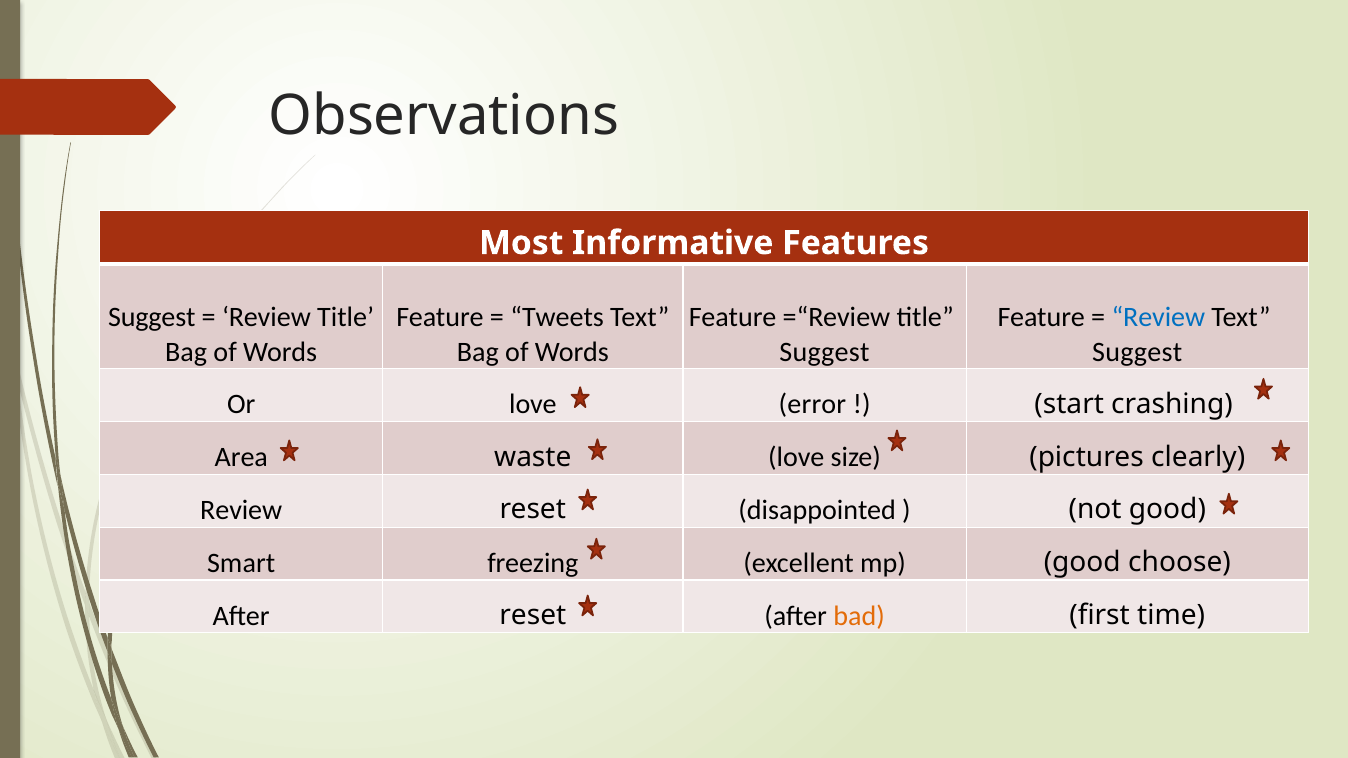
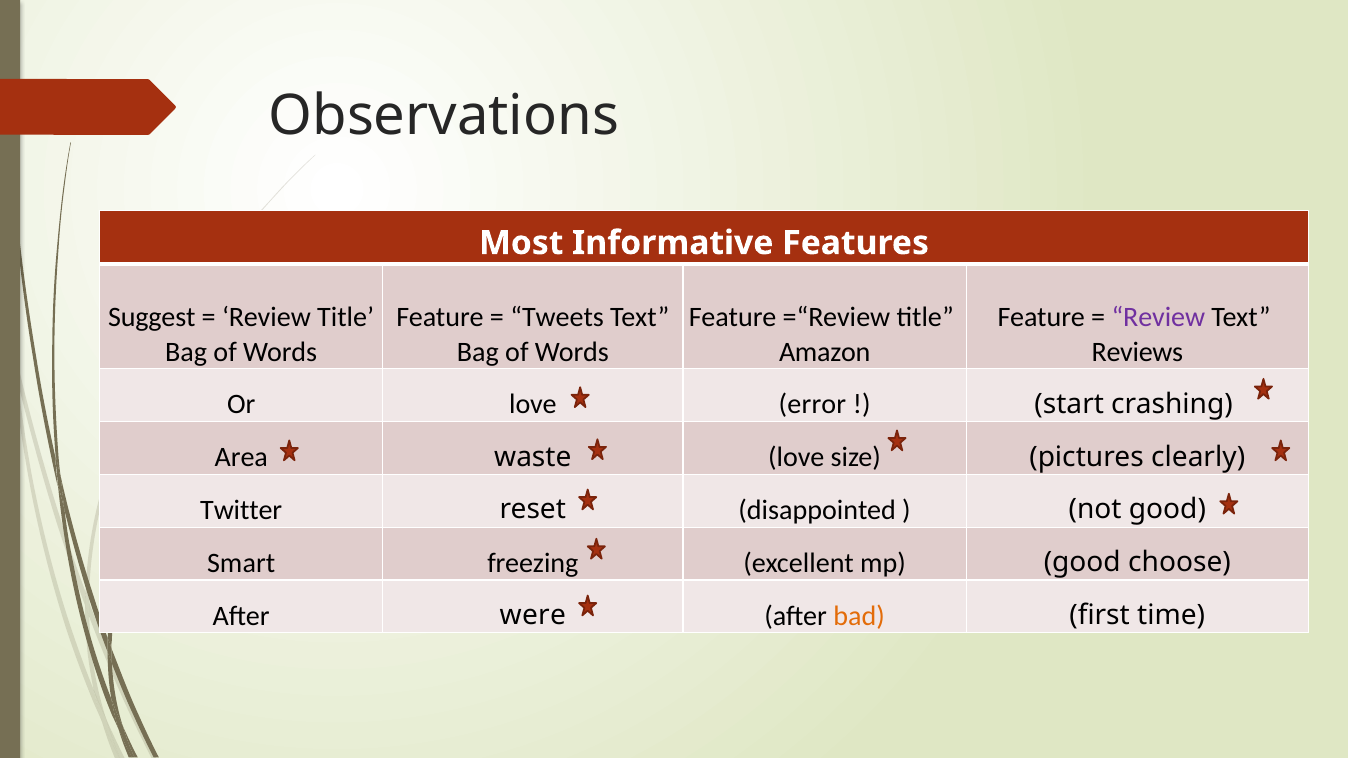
Review colour: blue -> purple (1158, 318)
Suggest: Suggest -> Amazon (825, 352)
Suggest: Suggest -> Reviews (1137, 352)
Review: Review -> Twitter (241, 511)
After reset: reset -> were (533, 616)
